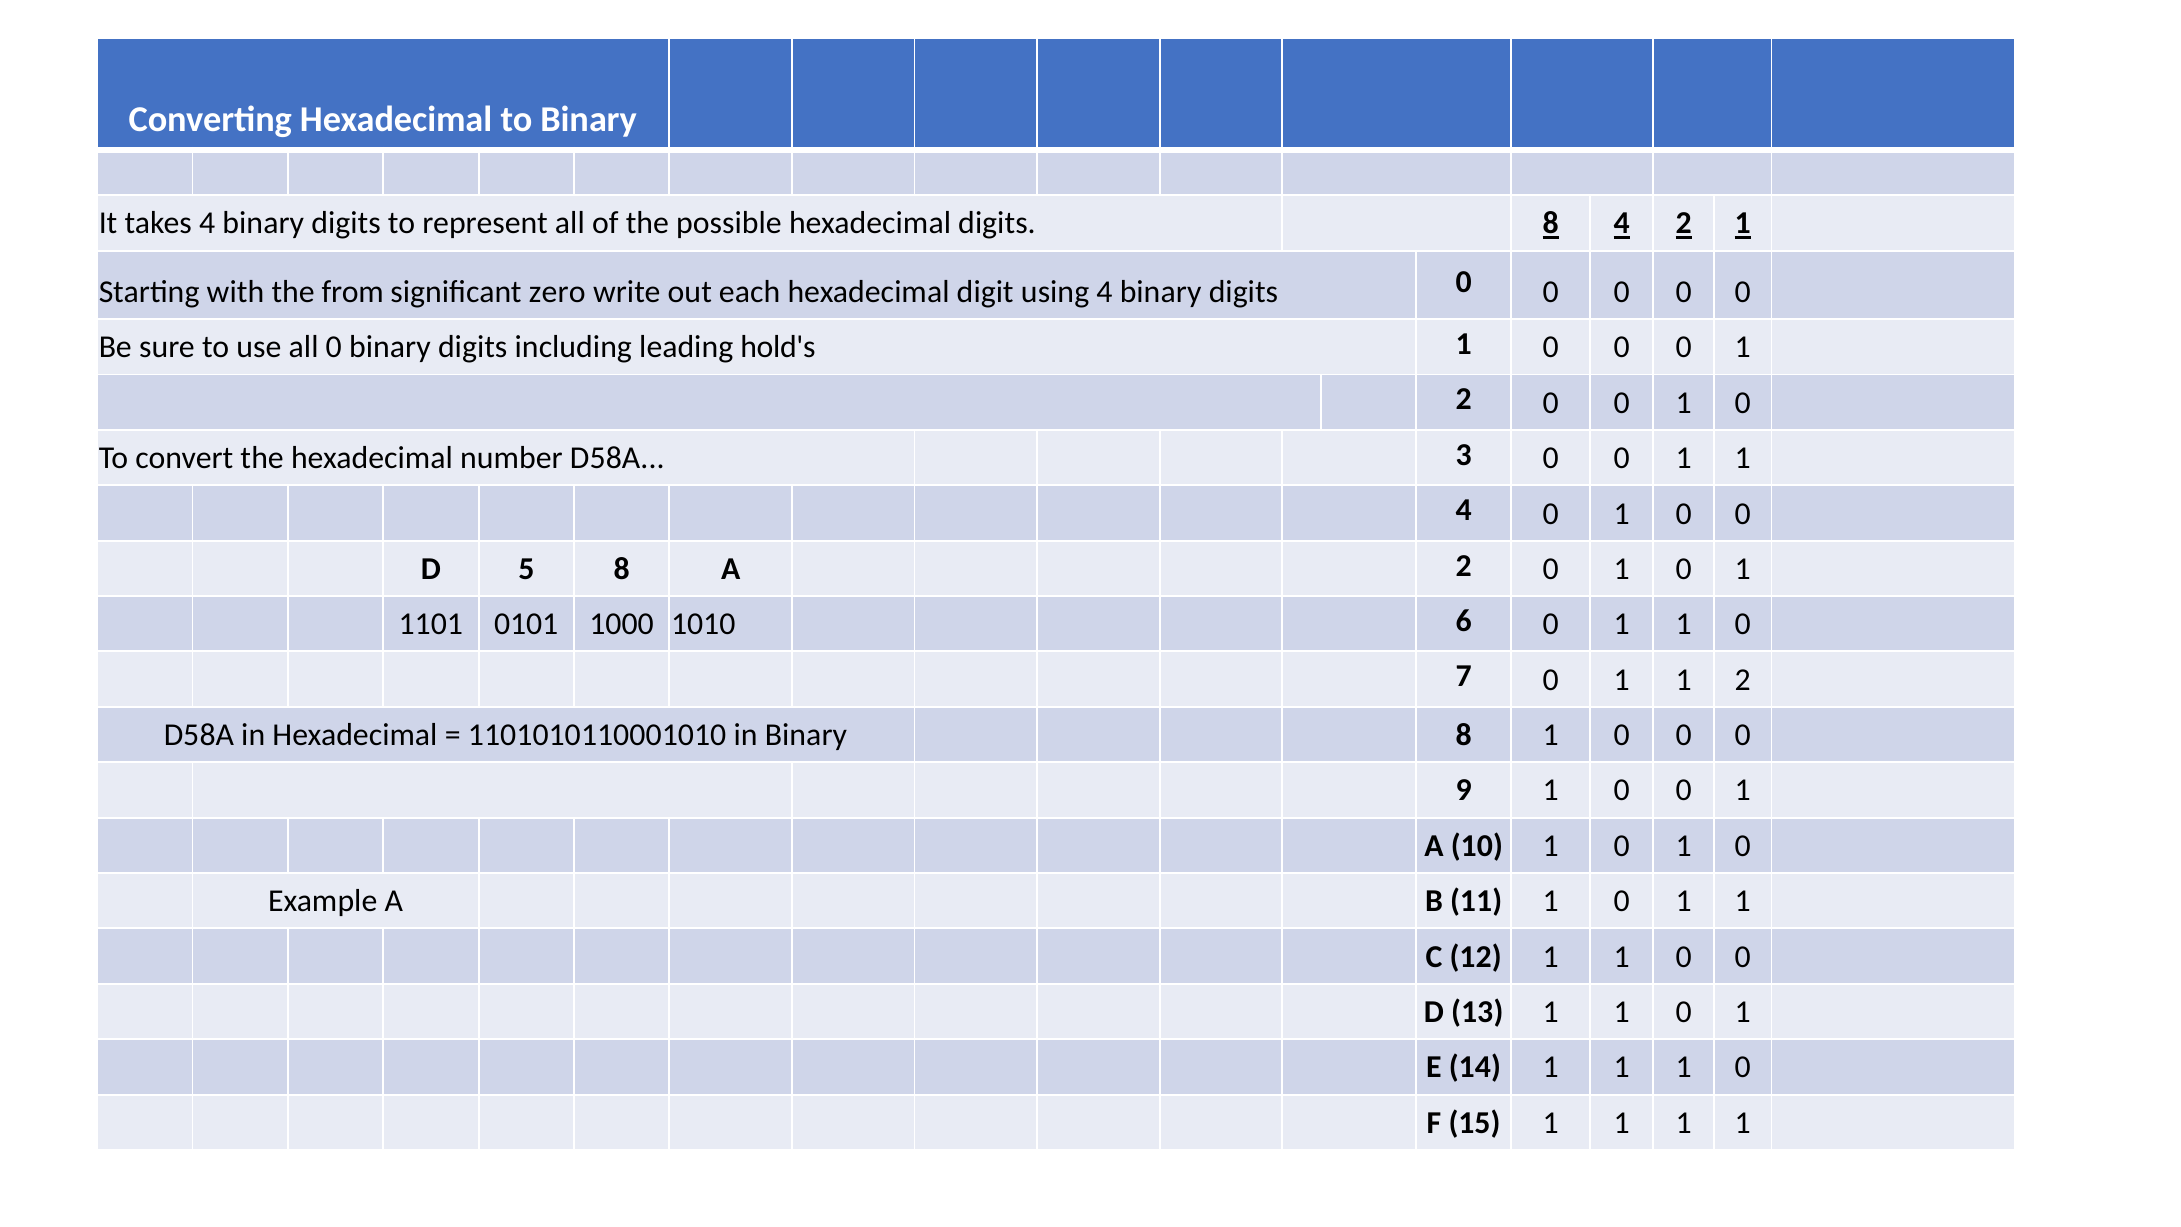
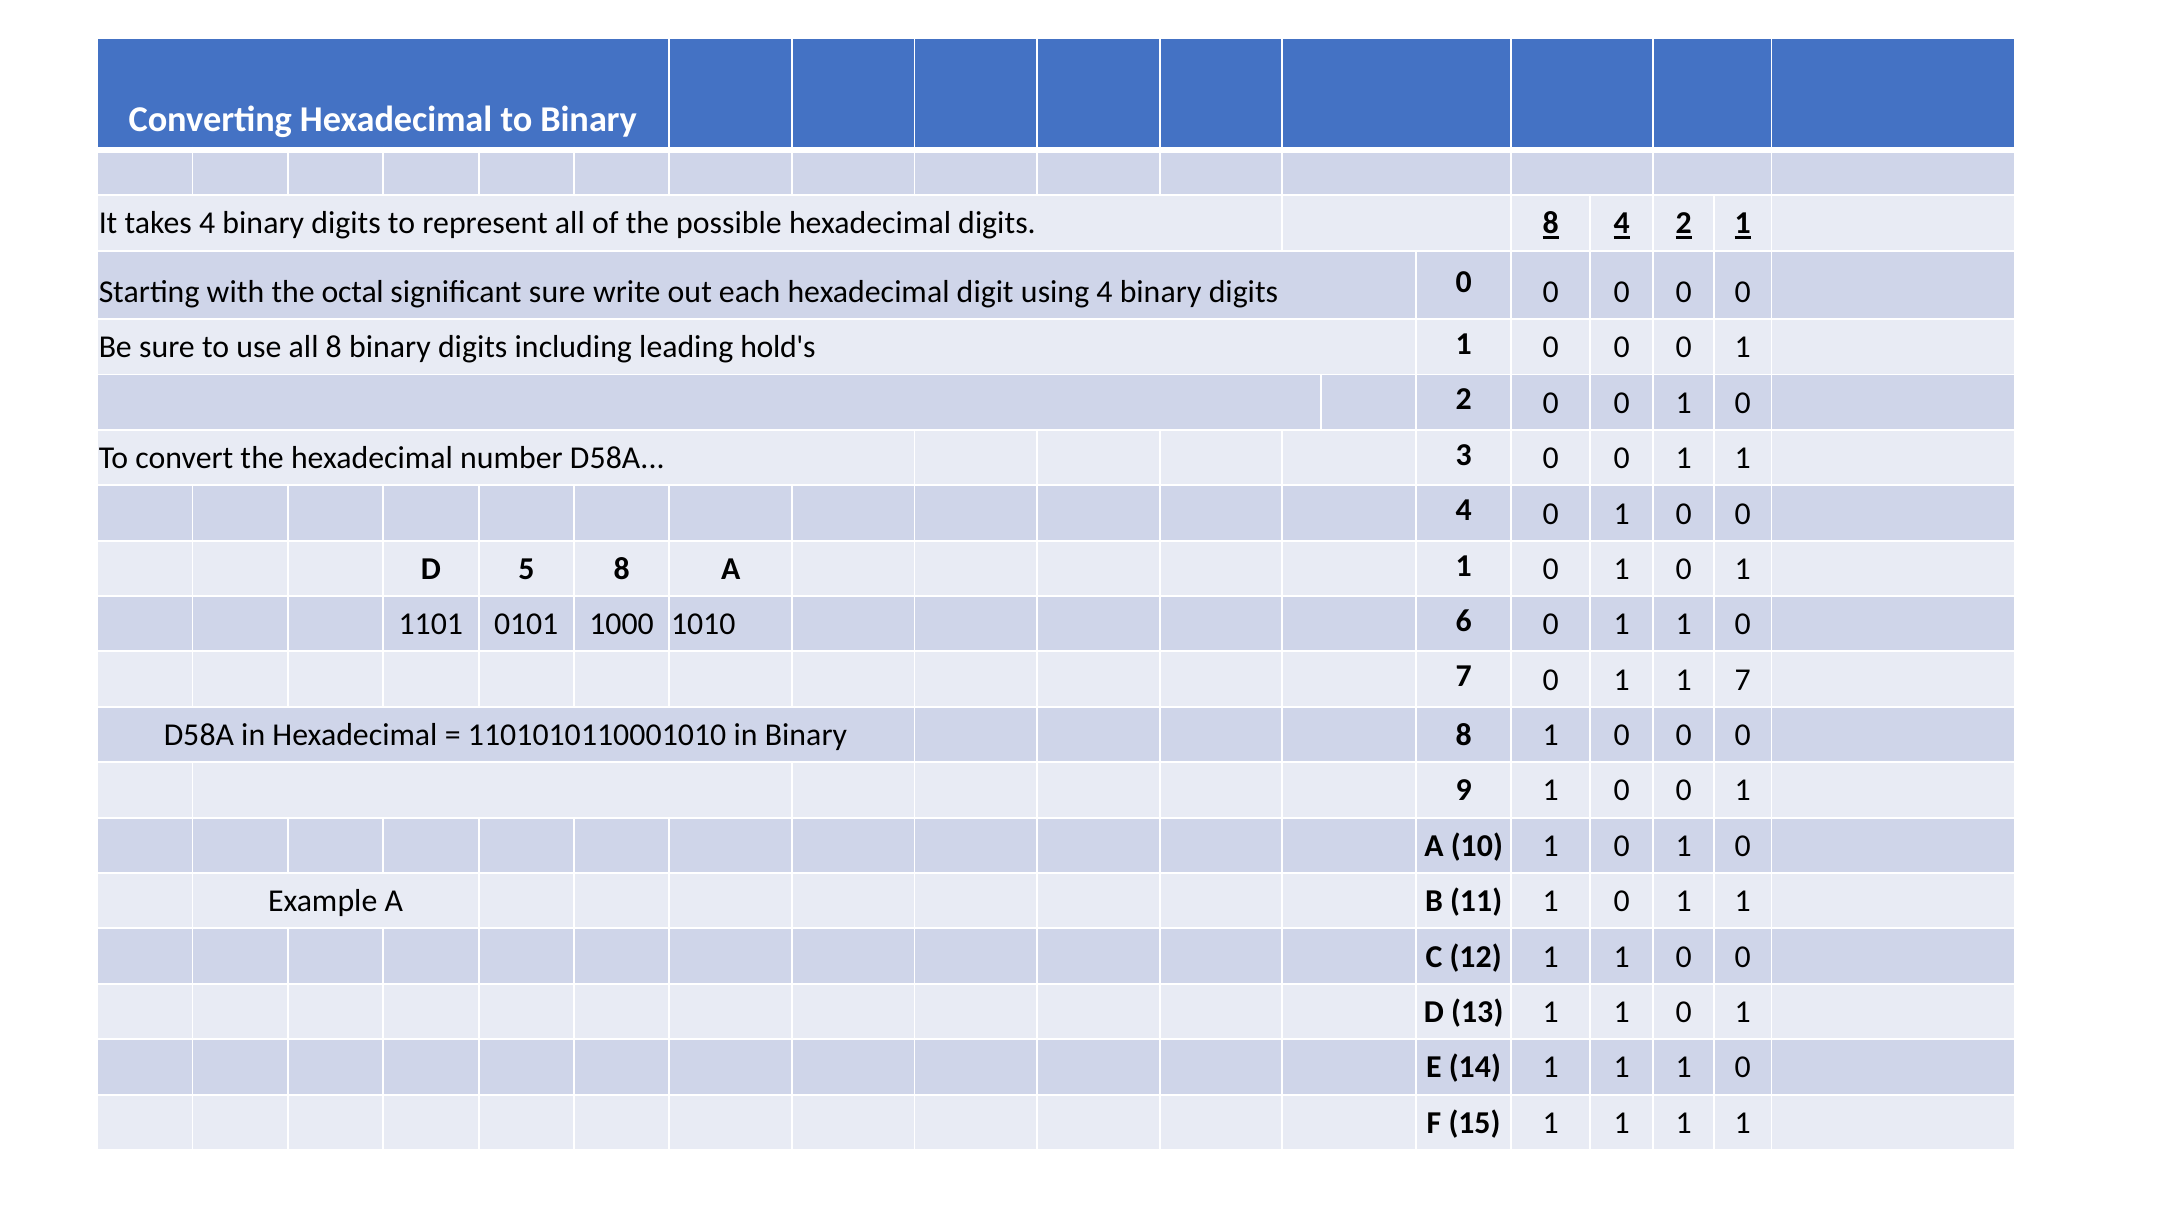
from: from -> octal (353, 292)
significant zero: zero -> sure (557, 292)
all 0: 0 -> 8 (334, 347)
A 2: 2 -> 1 (1464, 565)
1 1 2: 2 -> 7 (1743, 680)
